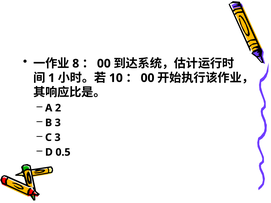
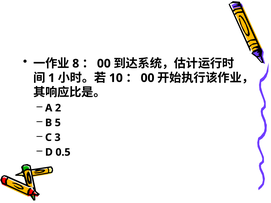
B 3: 3 -> 5 (58, 123)
